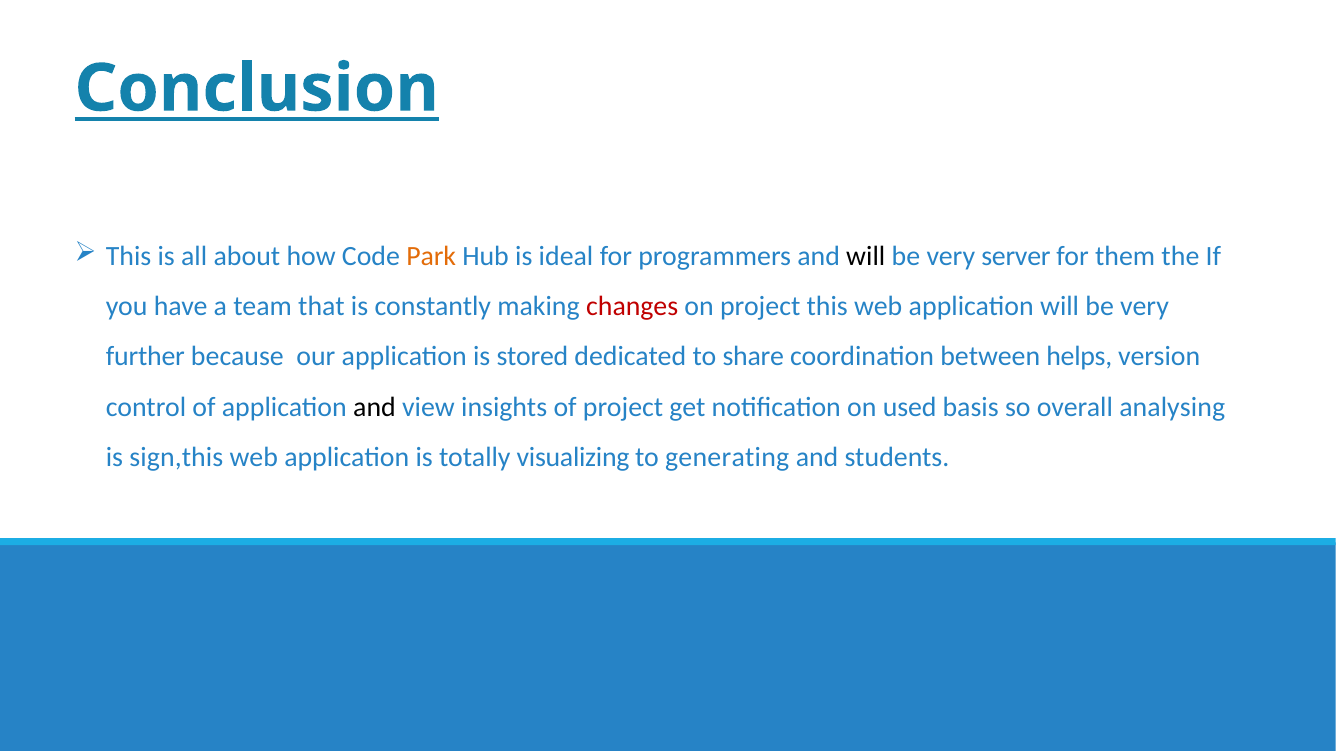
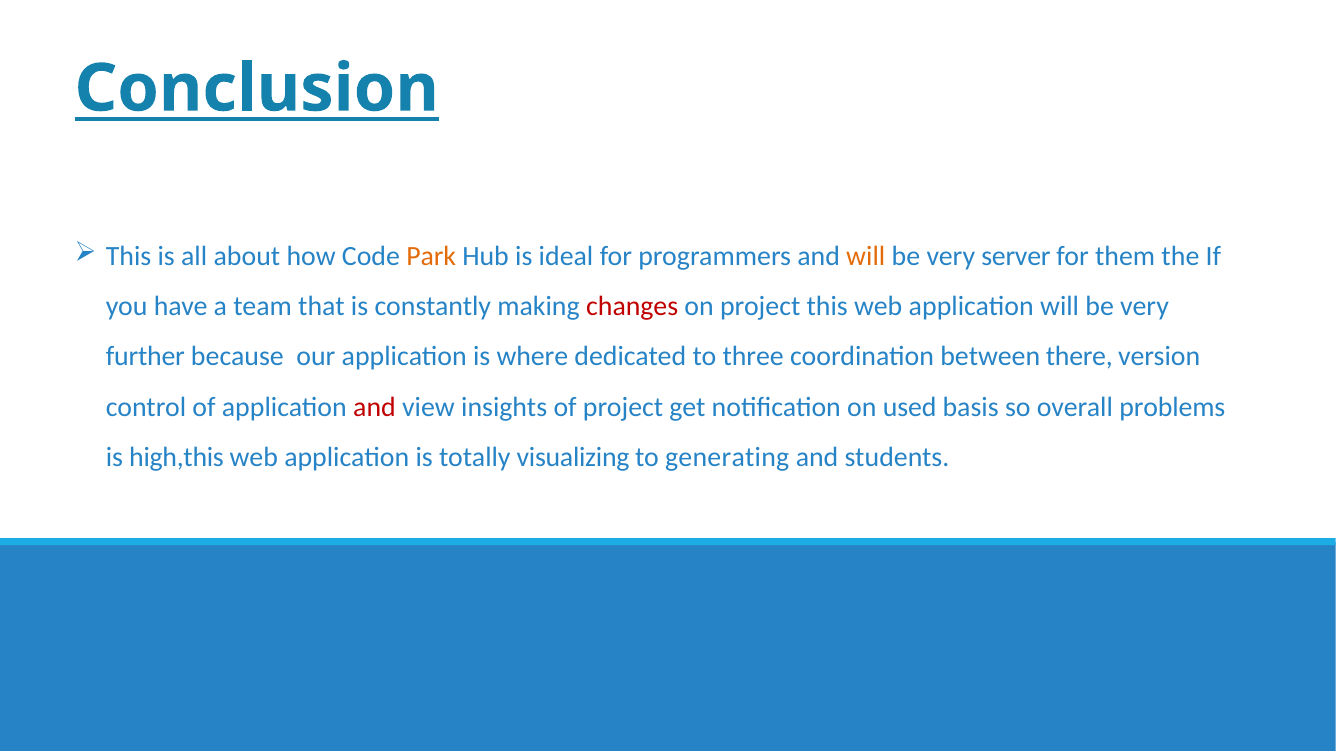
will colour: black -> orange (866, 257)
stored: stored -> where (532, 357)
share: share -> three (753, 357)
helps: helps -> there (1079, 357)
and colour: black -> red (374, 407)
analysing: analysing -> problems (1172, 407)
sign,this: sign,this -> high,this (177, 457)
